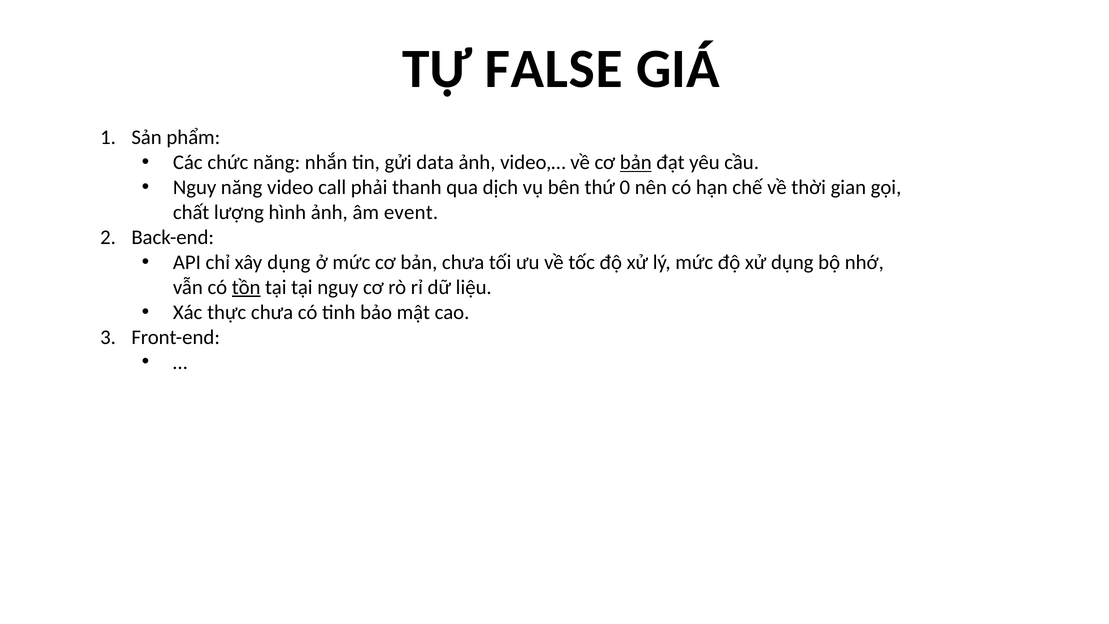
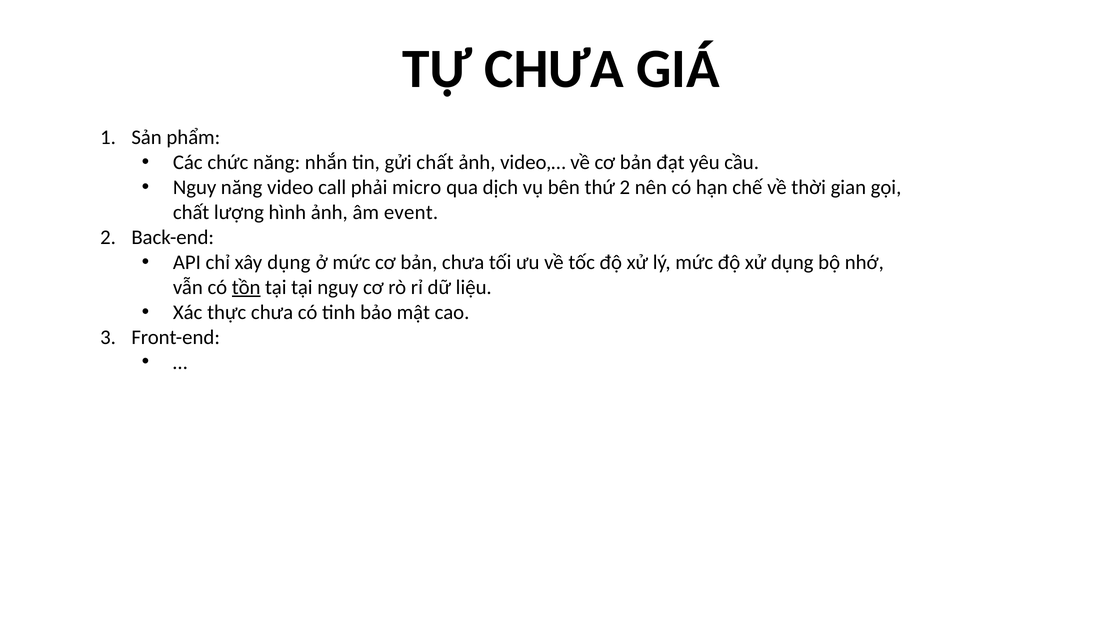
TỰ FALSE: FALSE -> CHƯA (554, 69)
gửi data: data -> chất (435, 162)
bản underline: present -> none (636, 162)
thanh: thanh -> micro (417, 187)
thứ 0: 0 -> 2 (625, 187)
